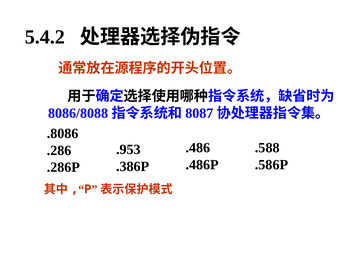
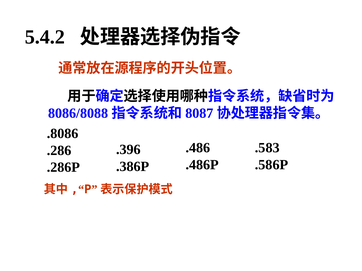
.588: .588 -> .583 (267, 148)
.953: .953 -> .396 (128, 150)
